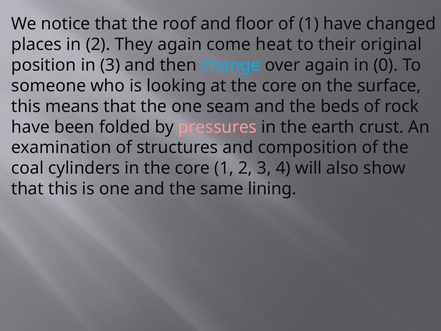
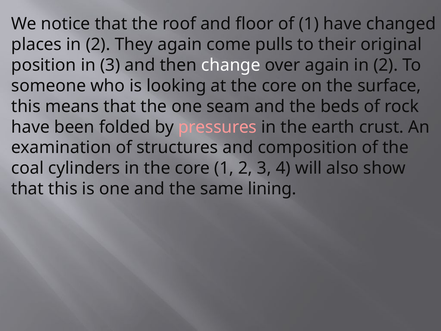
heat: heat -> pulls (274, 45)
change colour: light blue -> white (231, 65)
again in 0: 0 -> 2 (386, 65)
